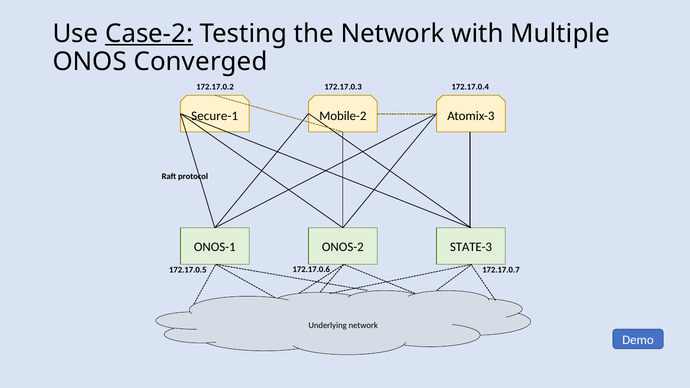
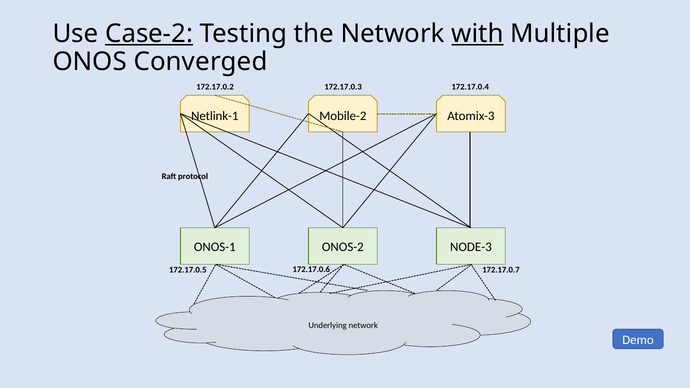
with underline: none -> present (477, 34)
Secure-1: Secure-1 -> Netlink-1 (215, 116)
STATE-3: STATE-3 -> NODE-3 (471, 247)
